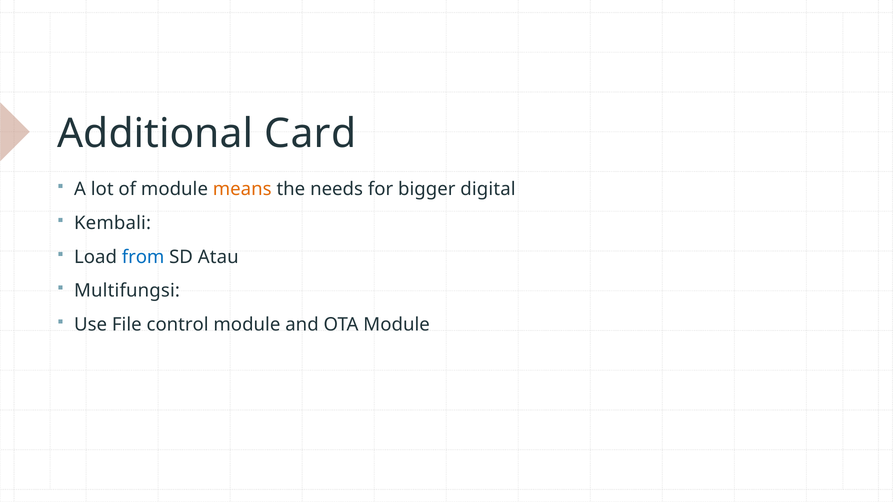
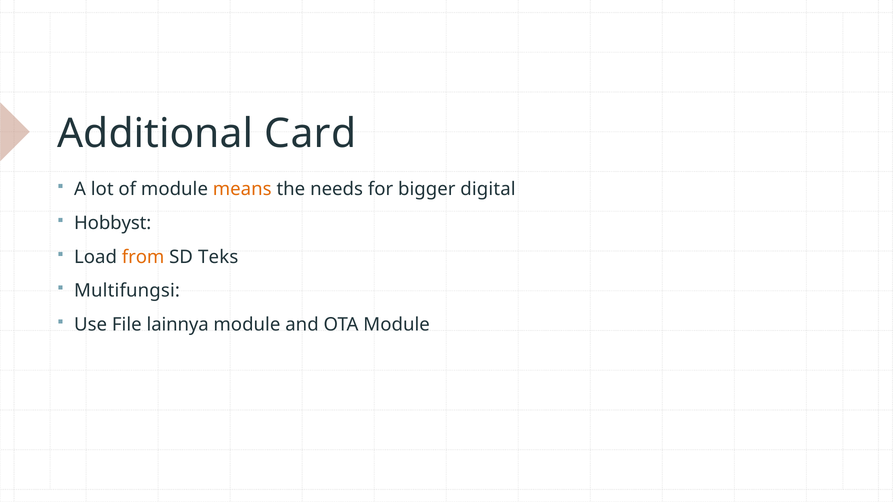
Kembali: Kembali -> Hobbyst (113, 223)
from colour: blue -> orange (143, 257)
Atau: Atau -> Teks (218, 257)
control: control -> lainnya (178, 325)
